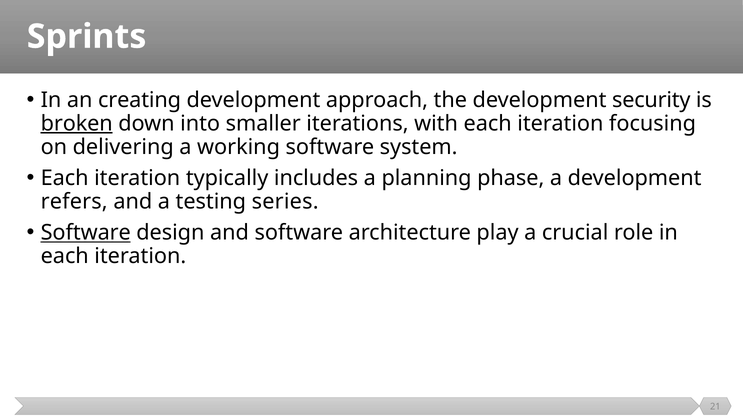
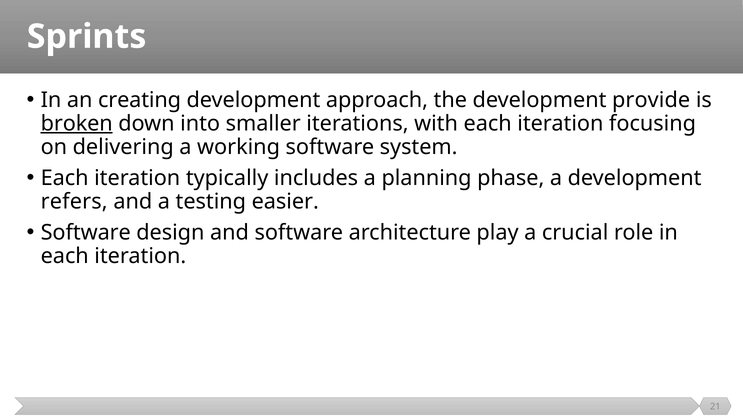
security: security -> provide (651, 100)
series: series -> easier (285, 201)
Software underline: present -> none (86, 233)
